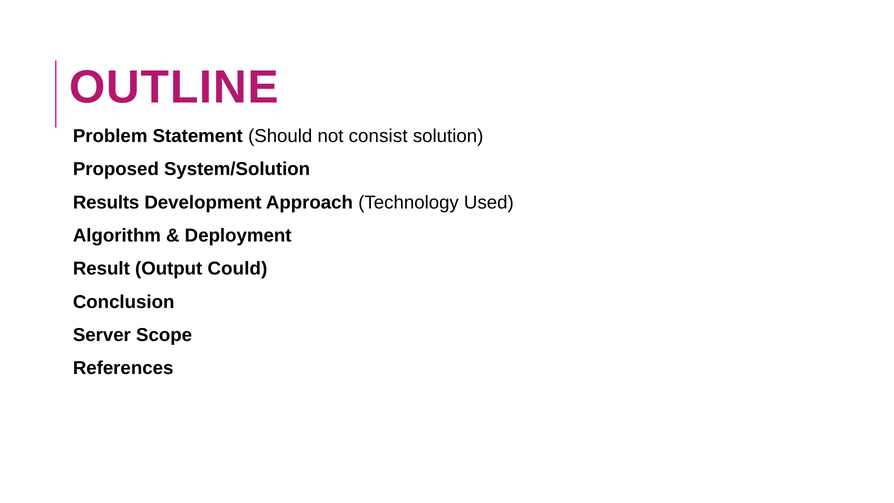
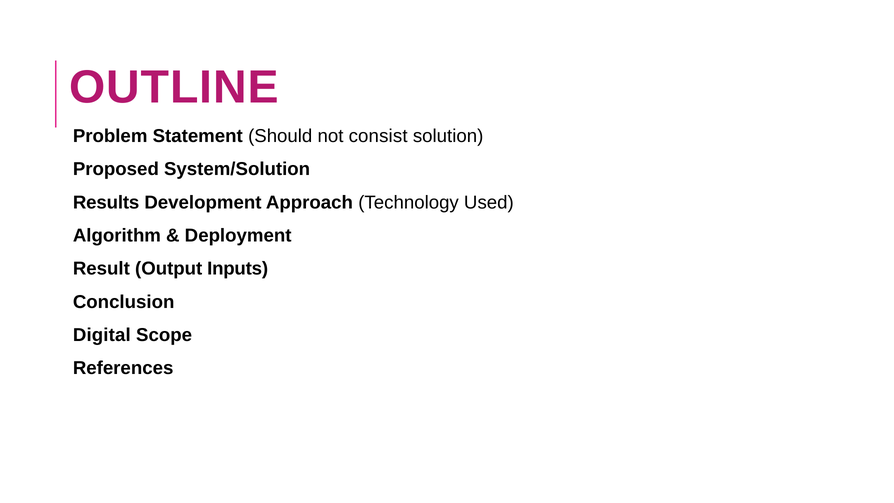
Could: Could -> Inputs (238, 269)
Server: Server -> Digital (102, 335)
